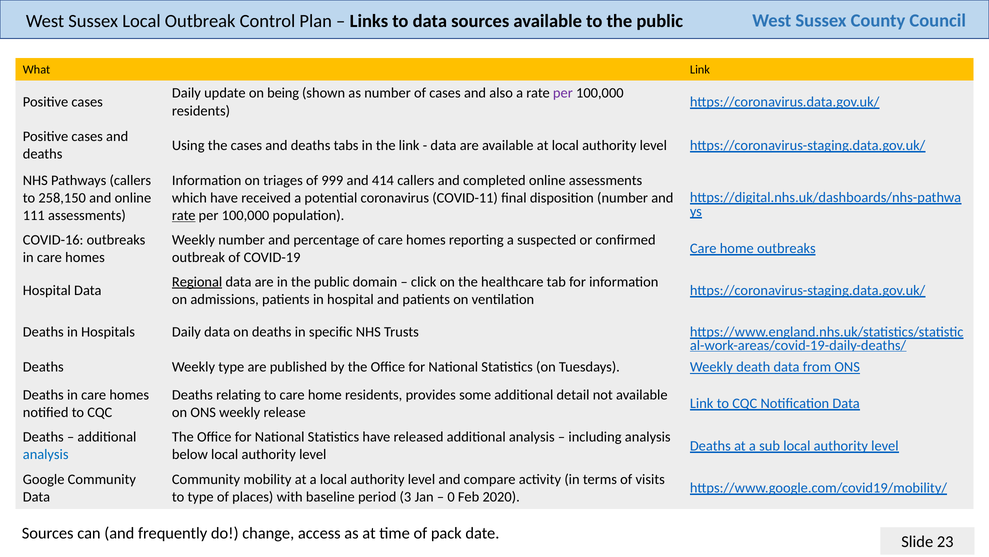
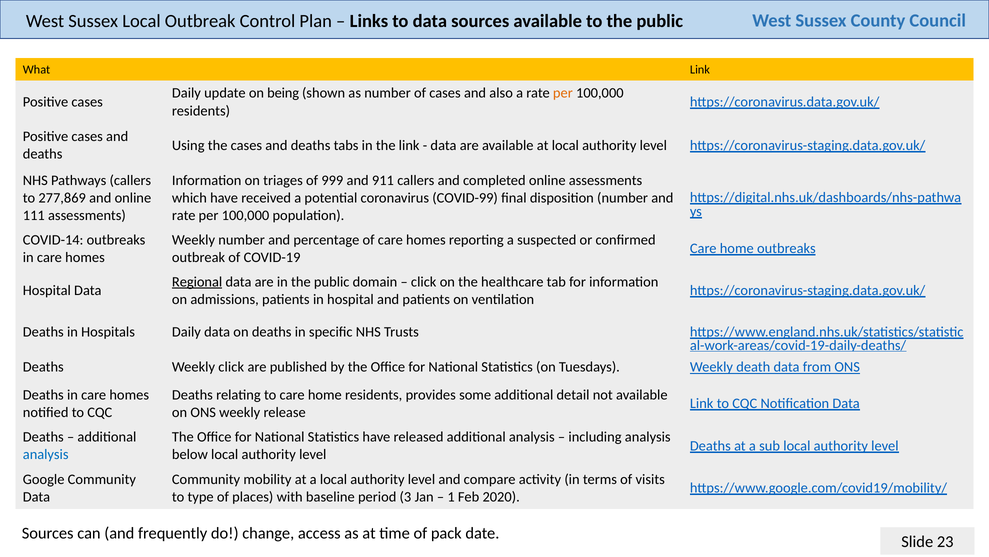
per colour: purple -> orange (563, 93)
414: 414 -> 911 (383, 180)
258,150: 258,150 -> 277,869 (62, 198)
COVID-11: COVID-11 -> COVID-99 (465, 198)
rate underline: present -> none (184, 215)
COVID-16: COVID-16 -> COVID-14 (53, 240)
Weekly type: type -> click (231, 367)
0: 0 -> 1 (451, 496)
